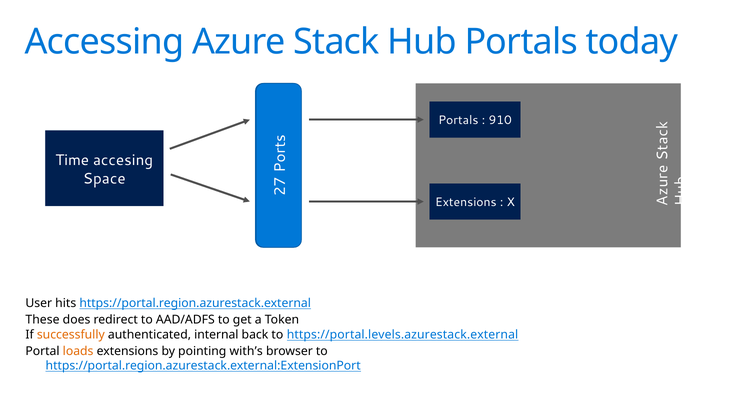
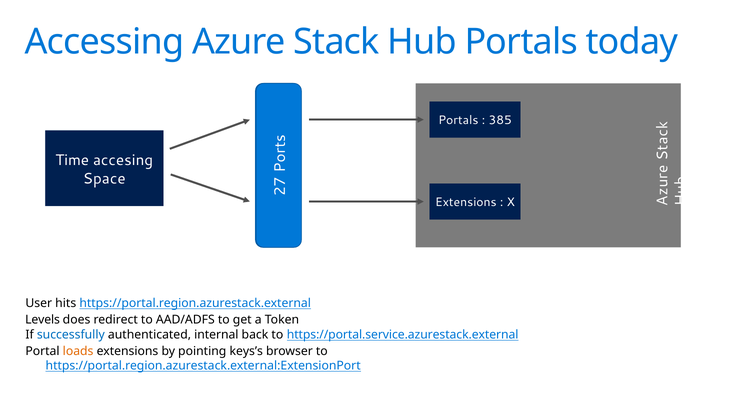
910: 910 -> 385 (500, 121)
These: These -> Levels (43, 320)
successfully colour: orange -> blue (71, 335)
https://portal.levels.azurestack.external: https://portal.levels.azurestack.external -> https://portal.service.azurestack.external (403, 335)
with’s: with’s -> keys’s (246, 351)
